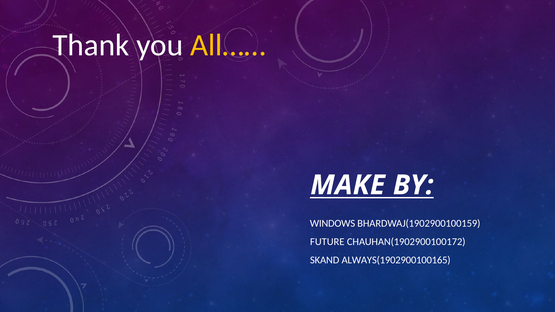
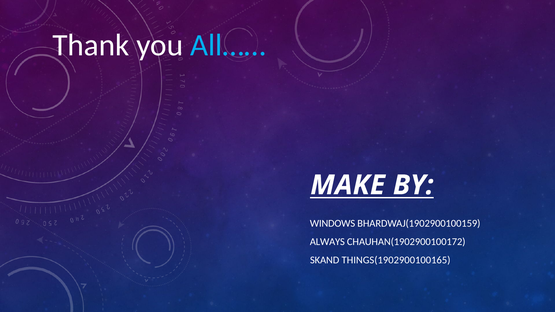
All…… colour: yellow -> light blue (228, 45)
FUTURE: FUTURE -> ALWAYS (327, 242)
ALWAYS(1902900100165: ALWAYS(1902900100165 -> THINGS(1902900100165 (396, 260)
